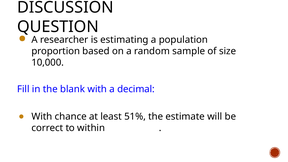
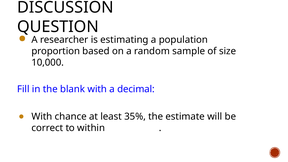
51%: 51% -> 35% (135, 117)
